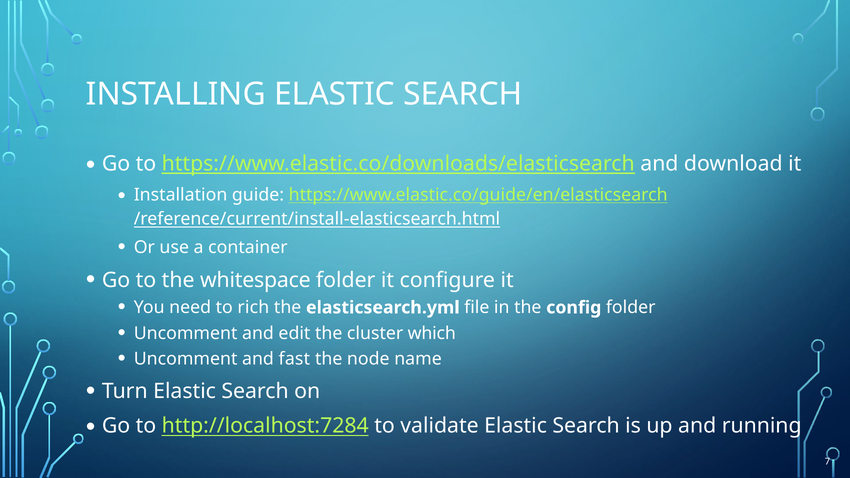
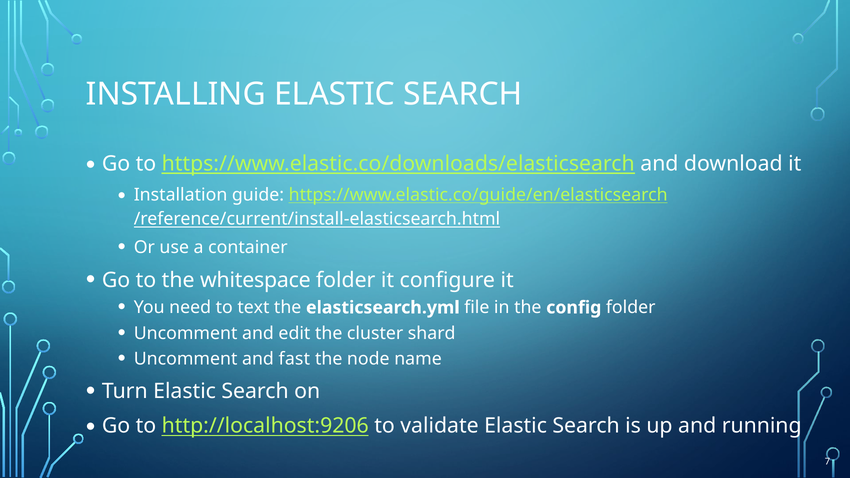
rich: rich -> text (253, 308)
which: which -> shard (432, 333)
http://localhost:7284: http://localhost:7284 -> http://localhost:9206 (265, 426)
